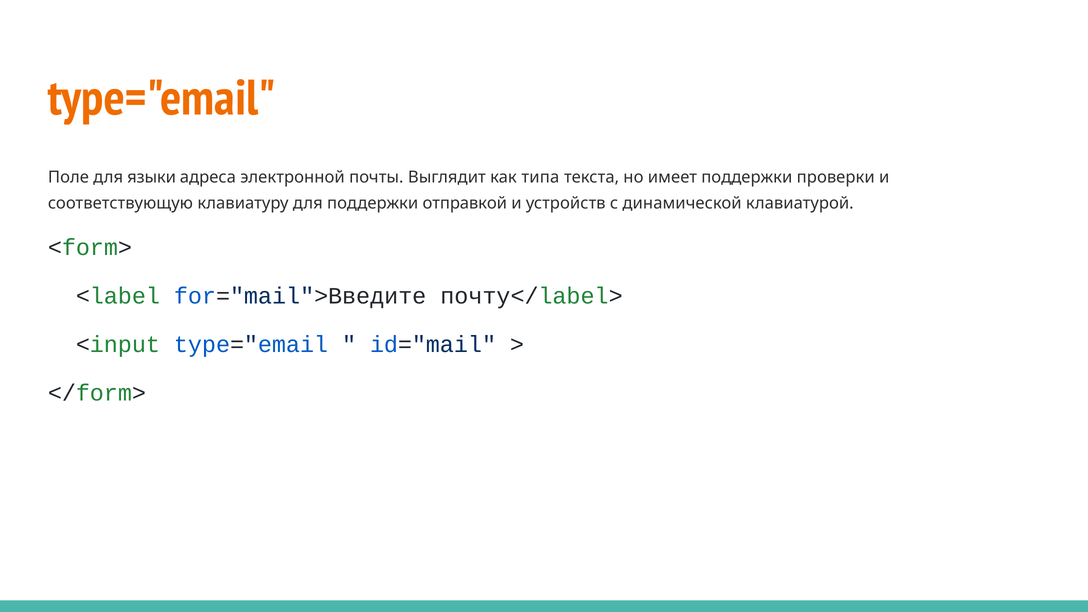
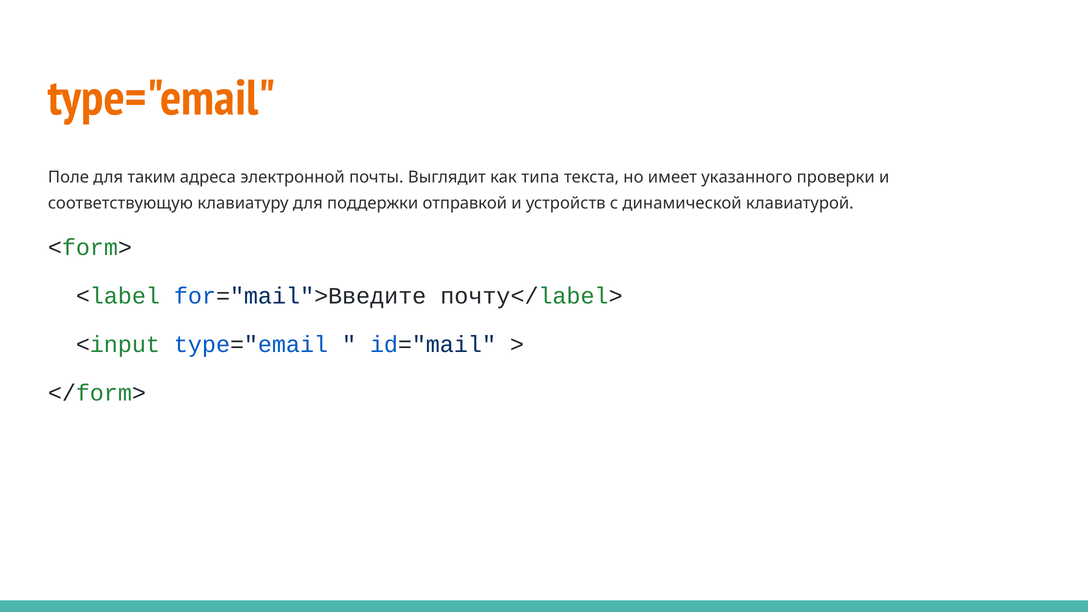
языки: языки -> таким (152, 177)
имеет поддержки: поддержки -> указанного (747, 177)
